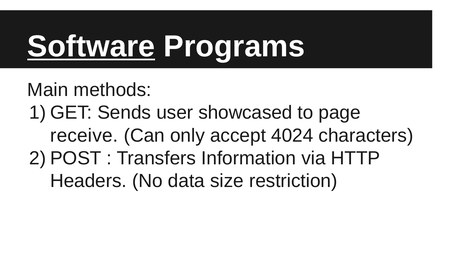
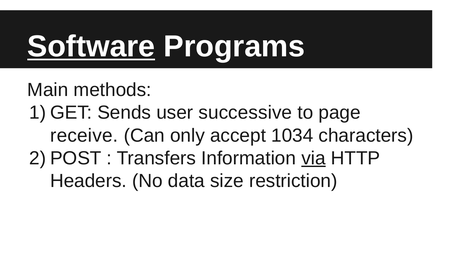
showcased: showcased -> successive (245, 113)
4024: 4024 -> 1034 (292, 135)
via underline: none -> present (313, 158)
